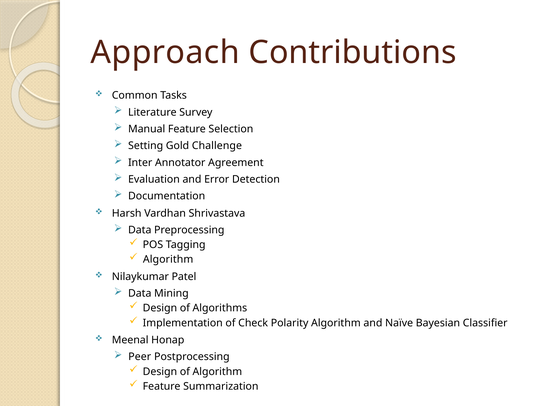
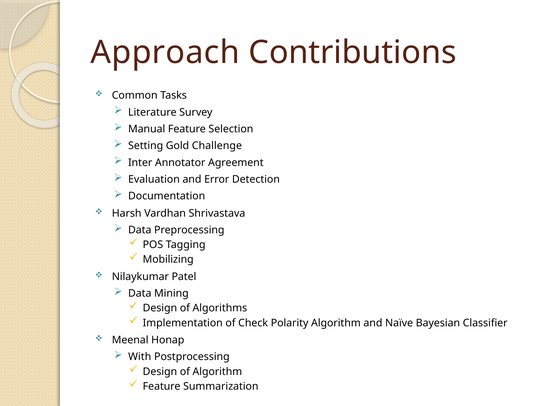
Algorithm: Algorithm -> Mobilizing (168, 259)
Peer: Peer -> With (140, 357)
